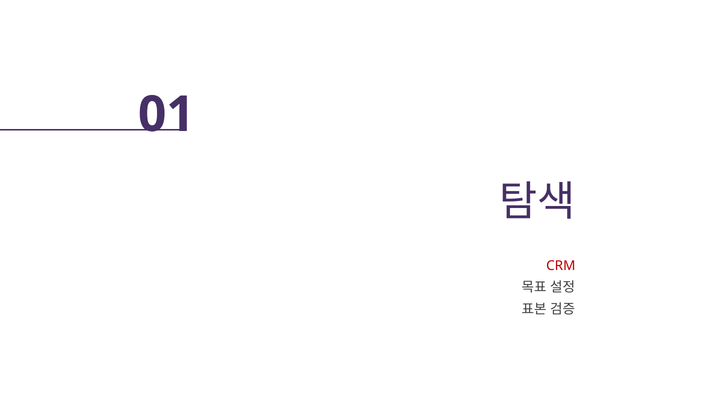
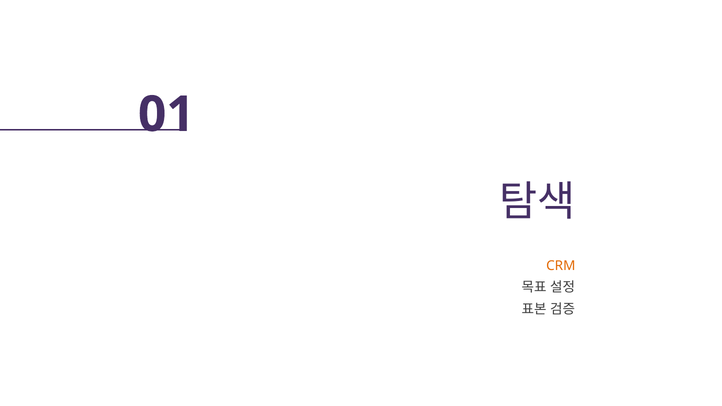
CRM colour: red -> orange (561, 266)
